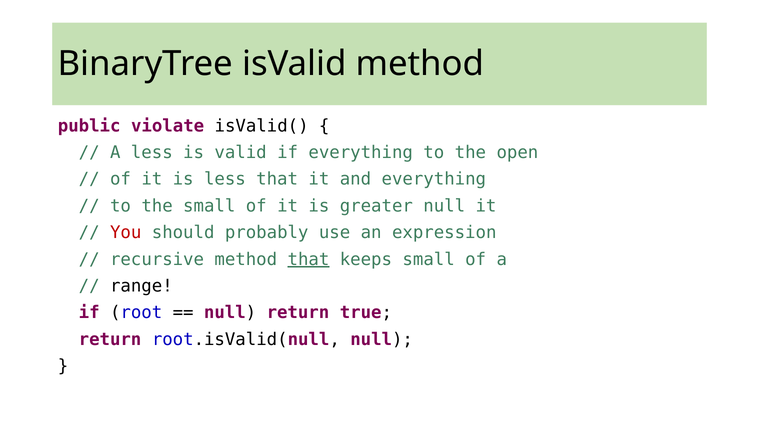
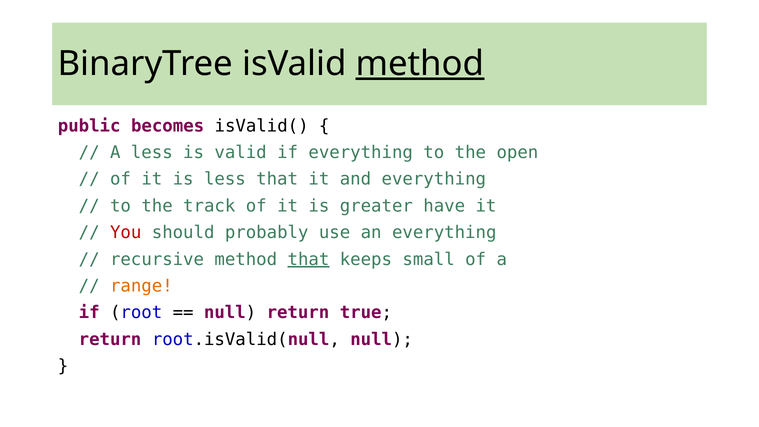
method underline: none -> present (420, 64)
violate: violate -> becomes (168, 126)
the small: small -> track (209, 206)
greater null: null -> have (444, 206)
an expression: expression -> everything (444, 233)
range colour: black -> orange (141, 286)
